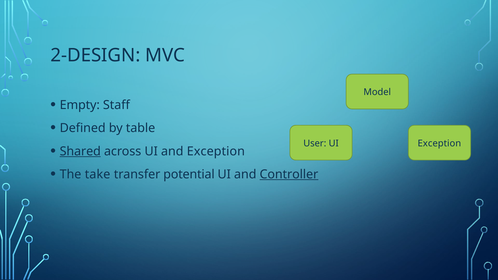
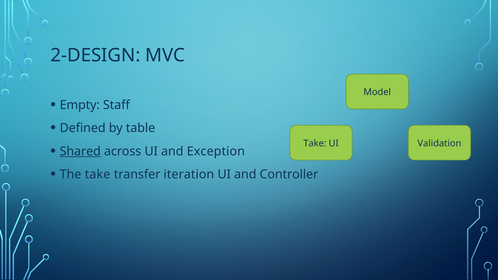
User: User -> Take (315, 143)
UI Exception: Exception -> Validation (439, 143)
potential: potential -> iteration (189, 174)
Controller underline: present -> none (289, 174)
